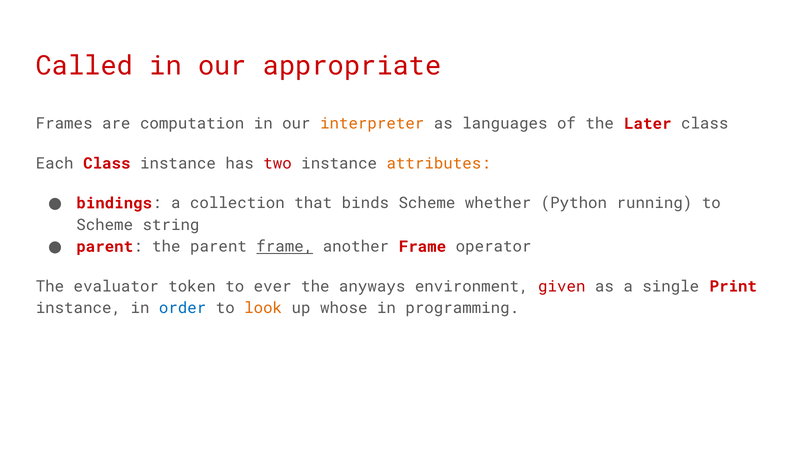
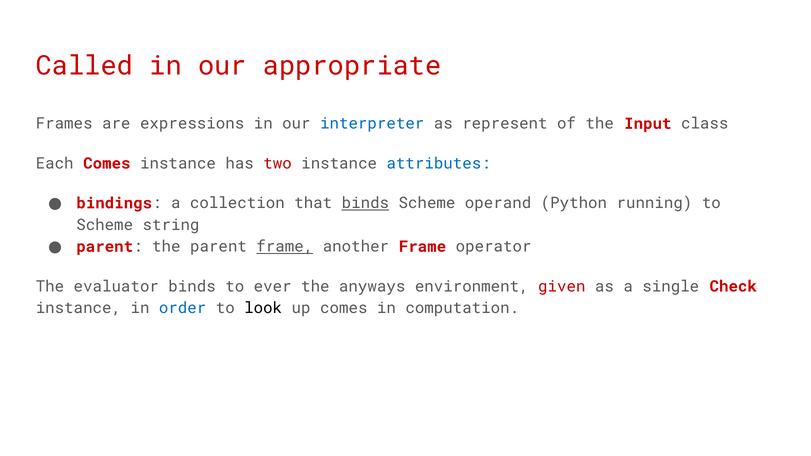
computation: computation -> expressions (192, 124)
interpreter colour: orange -> blue (372, 124)
languages: languages -> represent (505, 124)
Later: Later -> Input (648, 124)
Each Class: Class -> Comes (107, 163)
attributes colour: orange -> blue (439, 163)
binds underline: none -> present (365, 203)
whether: whether -> operand (498, 203)
evaluator token: token -> binds (192, 286)
Print: Print -> Check (733, 286)
look colour: orange -> black (263, 308)
up whose: whose -> comes (344, 308)
programming: programming -> computation (462, 308)
